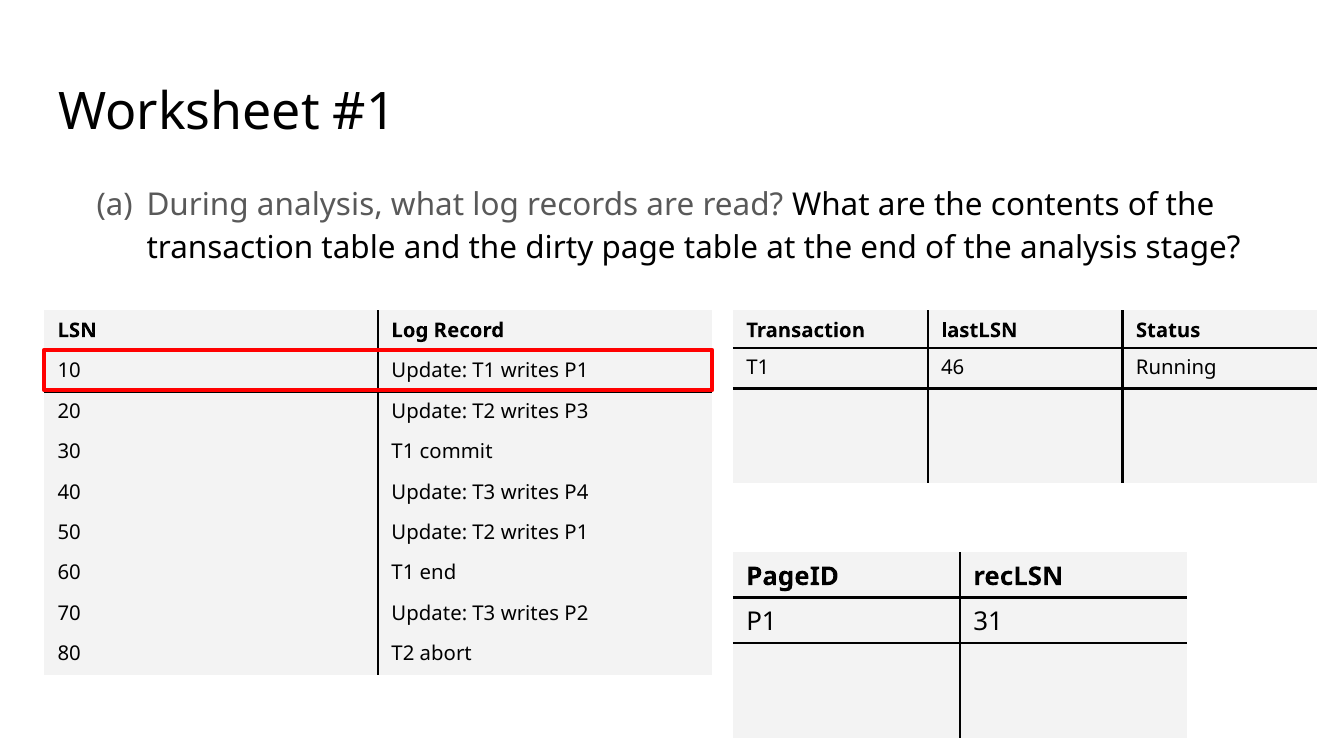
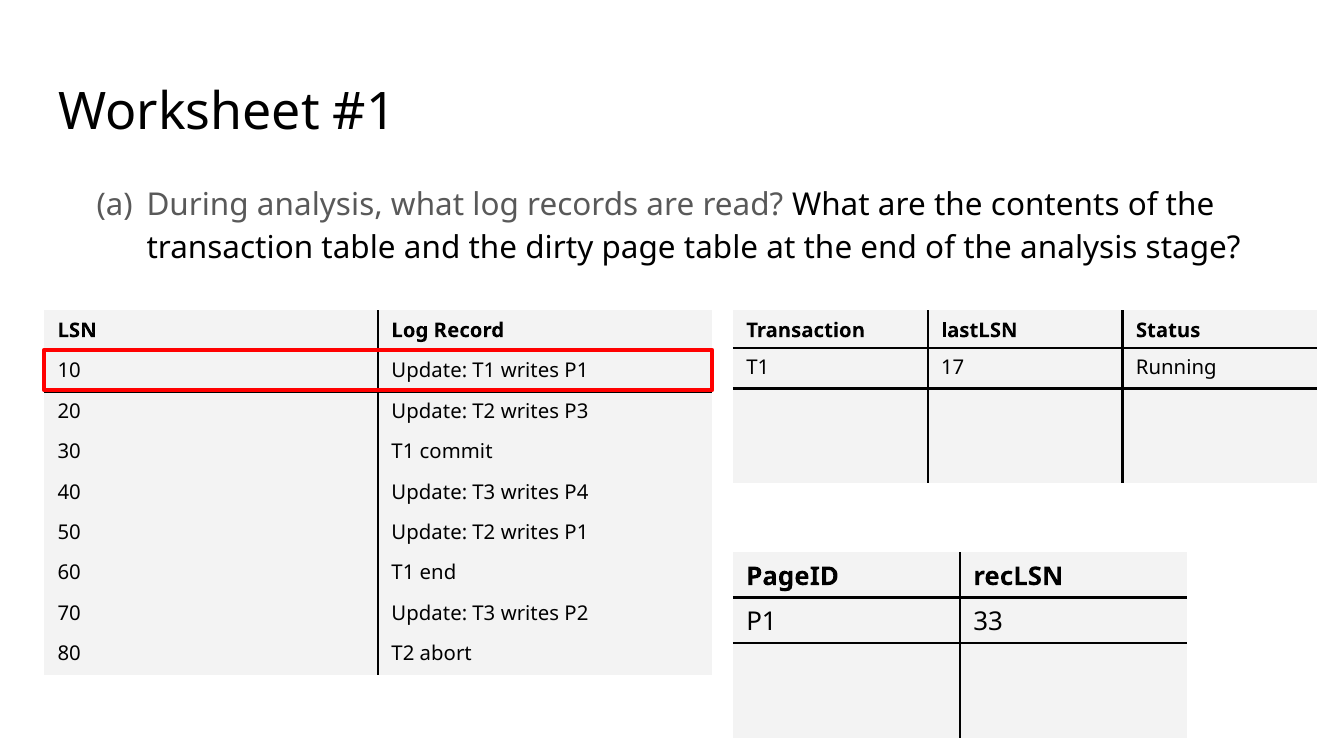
46: 46 -> 17 (953, 368)
31: 31 -> 33 (988, 622)
